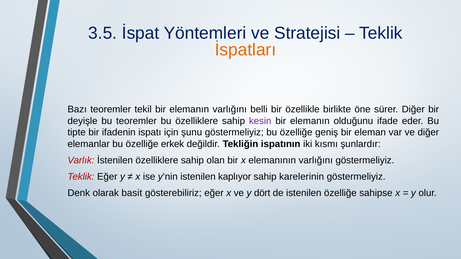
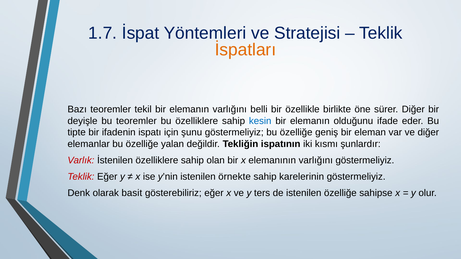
3.5: 3.5 -> 1.7 (103, 33)
kesin colour: purple -> blue (260, 121)
erkek: erkek -> yalan (172, 144)
kaplıyor: kaplıyor -> örnekte (235, 177)
dört: dört -> ters (262, 193)
